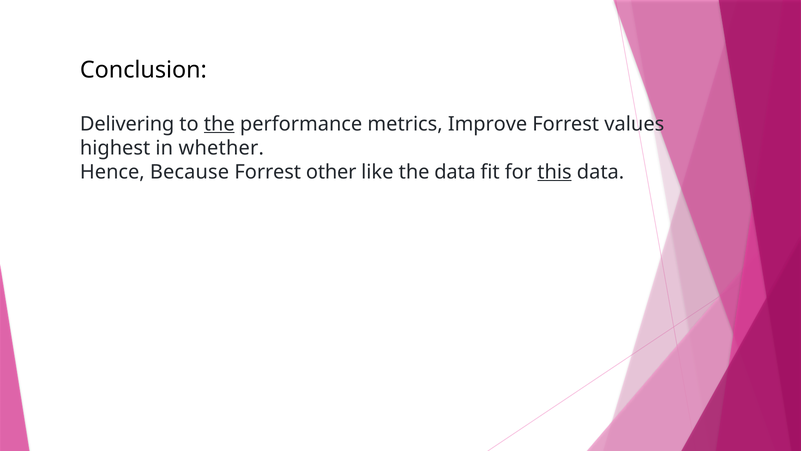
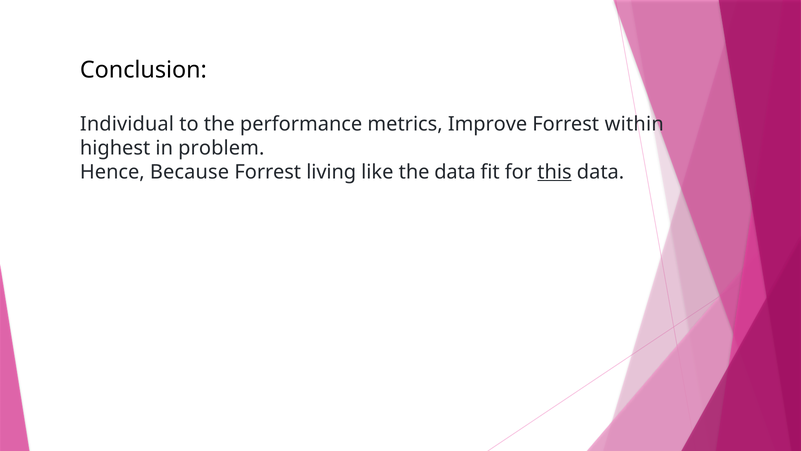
Delivering: Delivering -> Individual (127, 124)
the underline: present -> none (219, 124)
values: values -> within (634, 124)
whether: whether -> problem (221, 148)
other: other -> living (331, 172)
